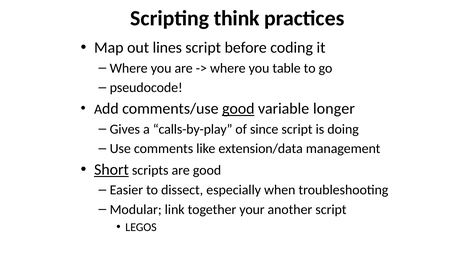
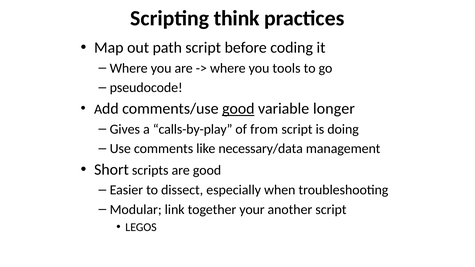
lines: lines -> path (167, 48)
table: table -> tools (287, 68)
since: since -> from (264, 129)
extension/data: extension/data -> necessary/data (261, 149)
Short underline: present -> none (111, 170)
